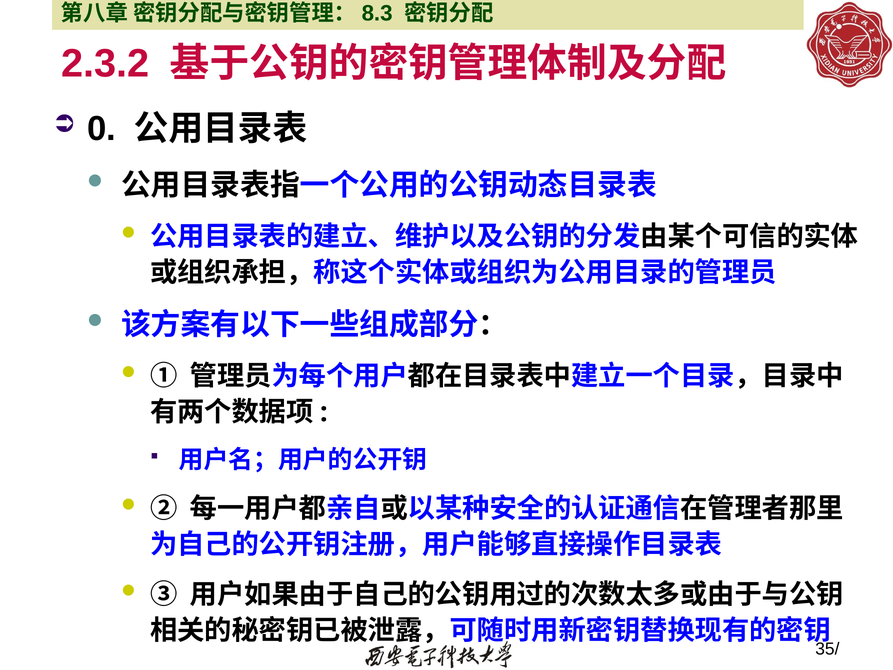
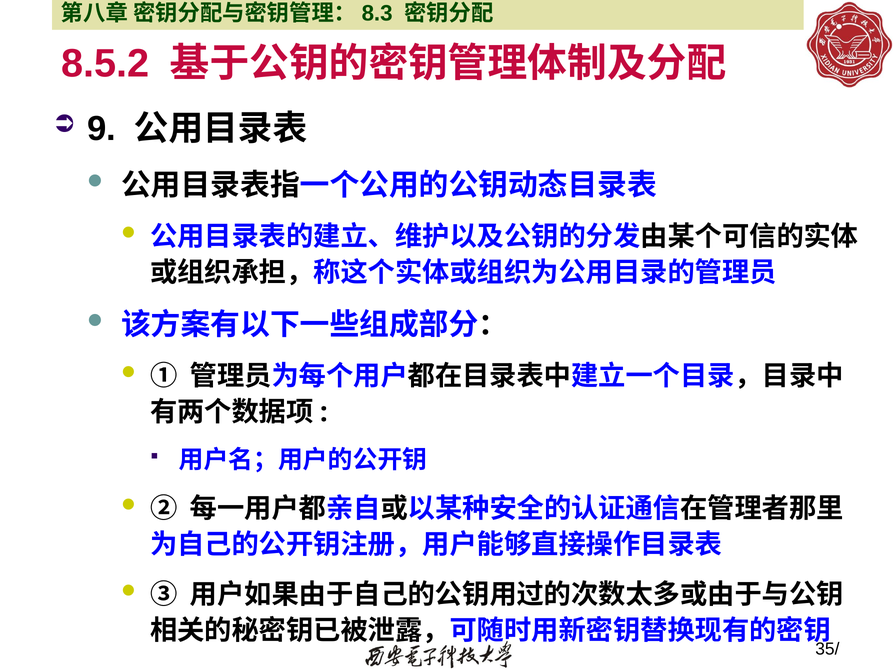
2.3.2: 2.3.2 -> 8.5.2 (105, 64)
0: 0 -> 9 (102, 129)
